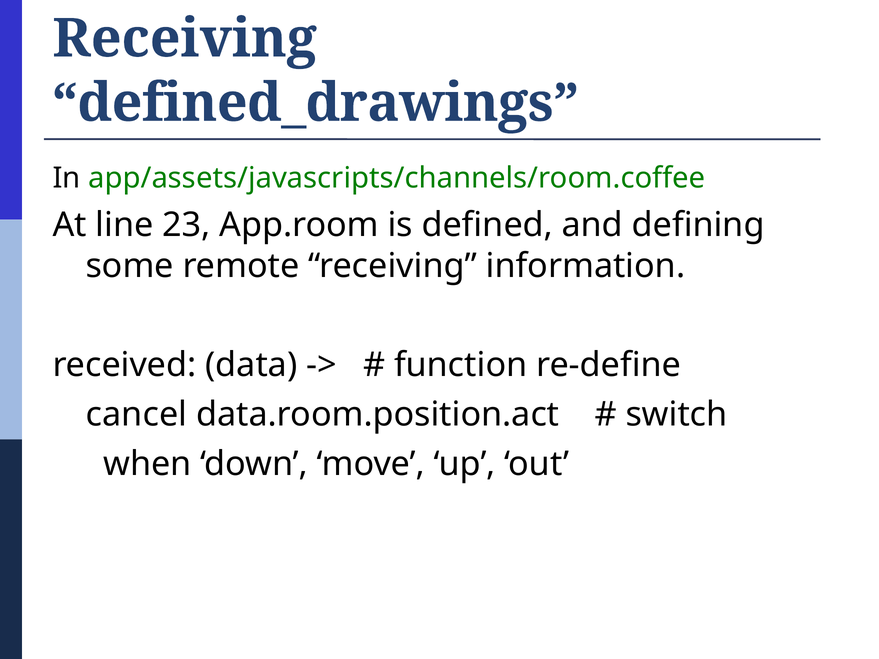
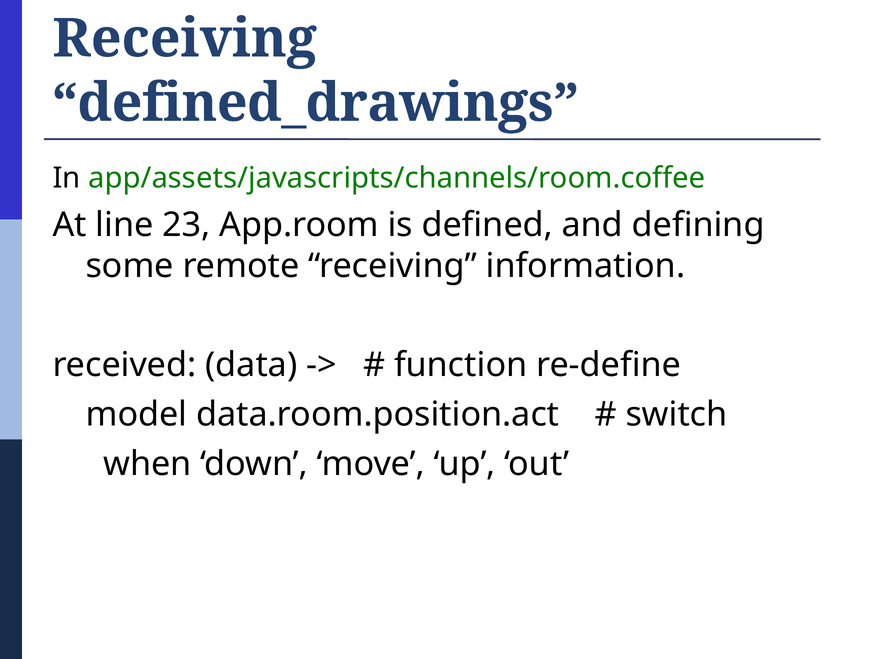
cancel: cancel -> model (136, 415)
